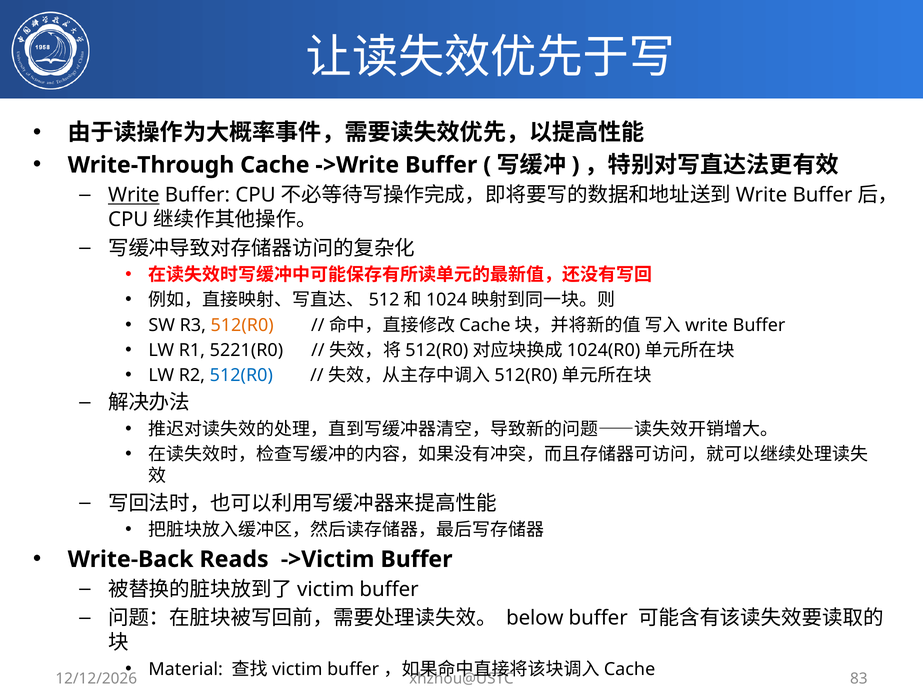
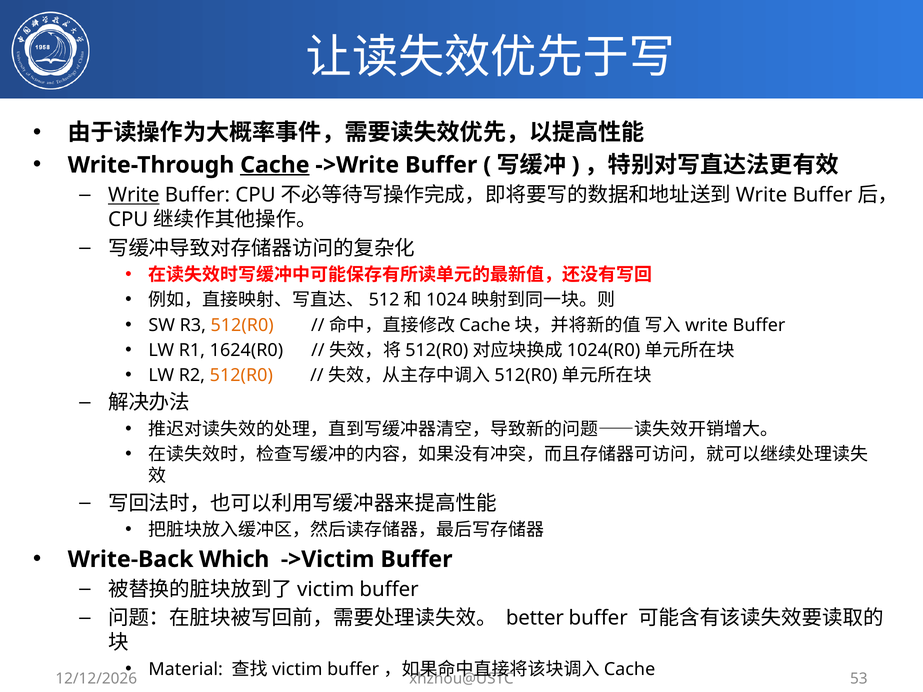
Cache underline: none -> present (275, 165)
5221(R0: 5221(R0 -> 1624(R0 (246, 350)
512(R0 colour: blue -> orange (241, 376)
Reads: Reads -> Which (234, 560)
below: below -> better (535, 618)
83: 83 -> 53 (859, 679)
